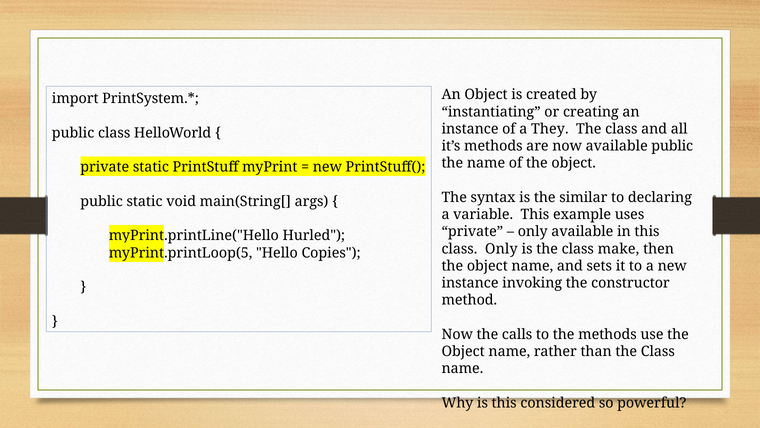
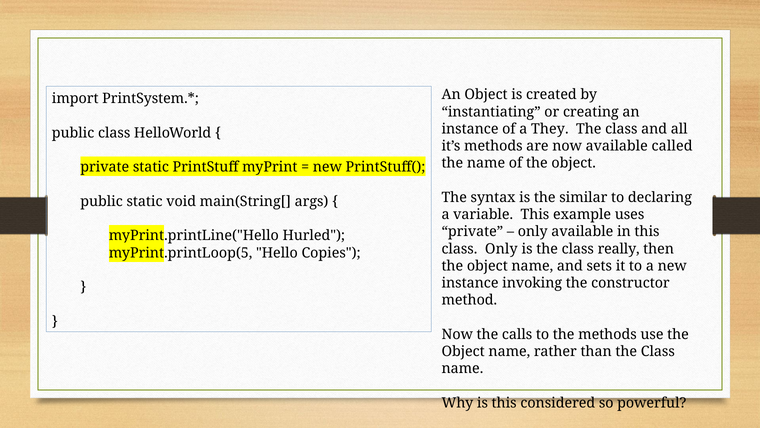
available public: public -> called (672, 146)
make: make -> really (619, 249)
